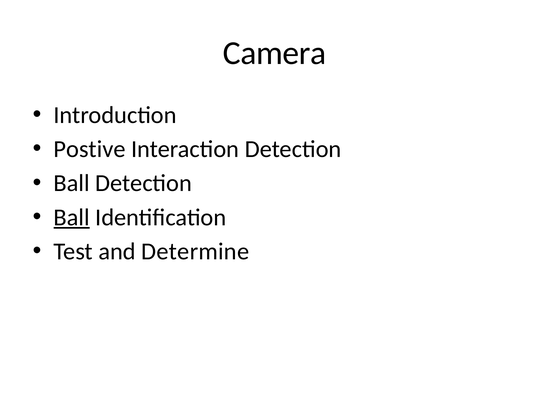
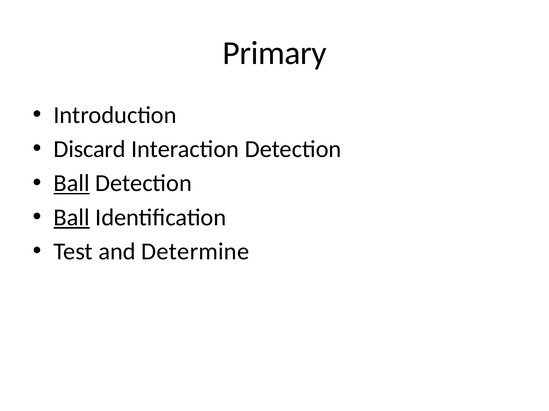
Camera: Camera -> Primary (275, 53)
Postive: Postive -> Discard (90, 149)
Ball underline: none -> present (72, 184)
